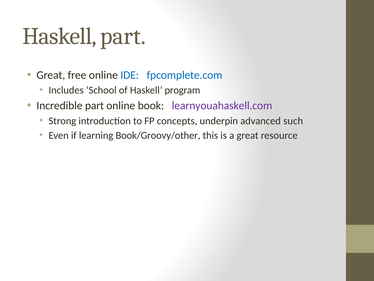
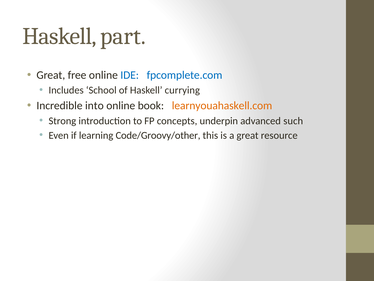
program: program -> currying (182, 90)
Incredible part: part -> into (94, 106)
learnyouahaskell.com colour: purple -> orange (222, 106)
Book/Groovy/other: Book/Groovy/other -> Code/Groovy/other (158, 135)
